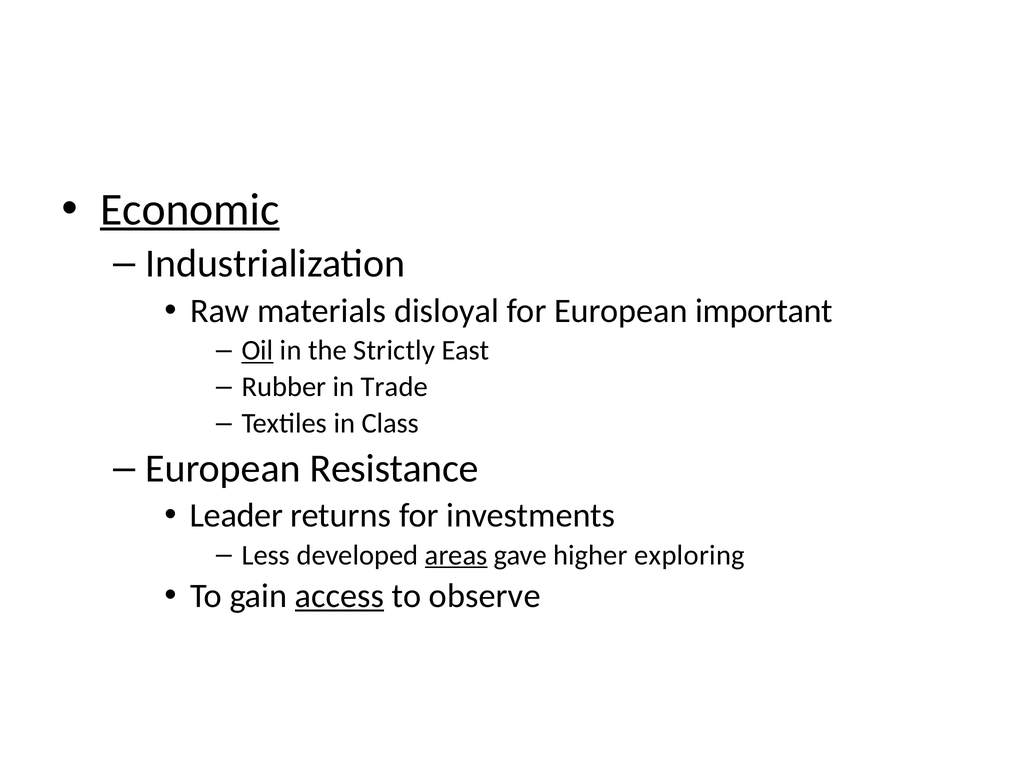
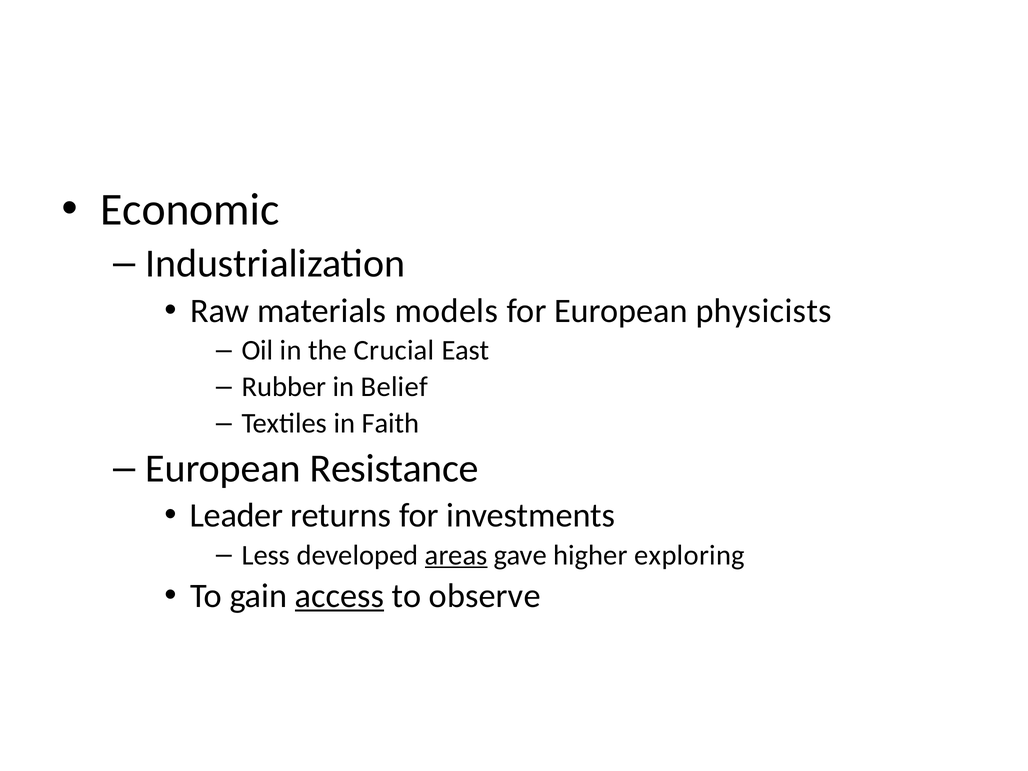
Economic underline: present -> none (190, 209)
disloyal: disloyal -> models (446, 311)
important: important -> physicists (764, 311)
Oil underline: present -> none (258, 350)
Strictly: Strictly -> Crucial (394, 350)
Trade: Trade -> Belief (394, 387)
Class: Class -> Faith (390, 424)
